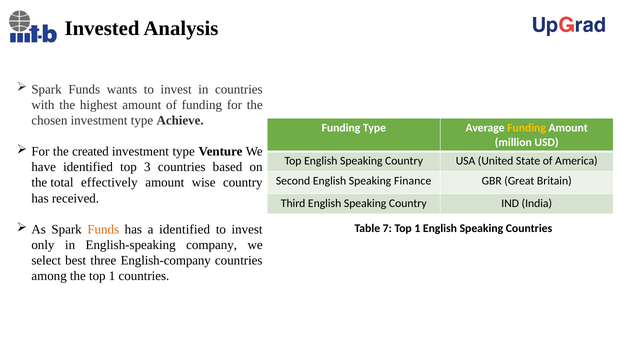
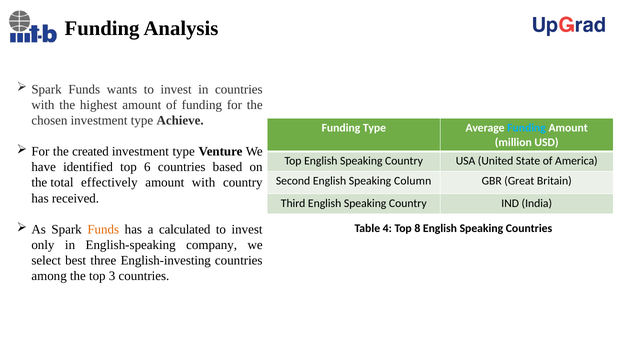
Invested: Invested -> Funding (102, 28)
Funding colour: yellow -> light blue (527, 128)
3: 3 -> 6 (147, 167)
Finance: Finance -> Column (413, 181)
amount wise: wise -> with (204, 183)
a identified: identified -> calculated (185, 229)
7: 7 -> 4 (387, 228)
1: 1 -> 8 (417, 228)
English-company: English-company -> English-investing (166, 260)
the top 1: 1 -> 3 (112, 276)
